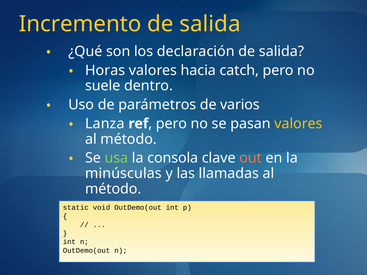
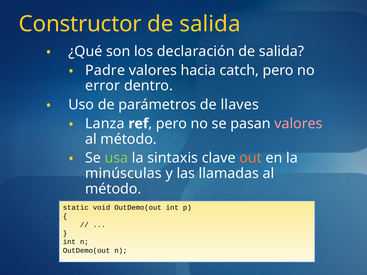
Incremento: Incremento -> Constructor (80, 24)
Horas: Horas -> Padre (105, 70)
suele: suele -> error (103, 86)
varios: varios -> llaves (240, 105)
valores colour: yellow -> pink (298, 124)
consola: consola -> sintaxis (173, 158)
